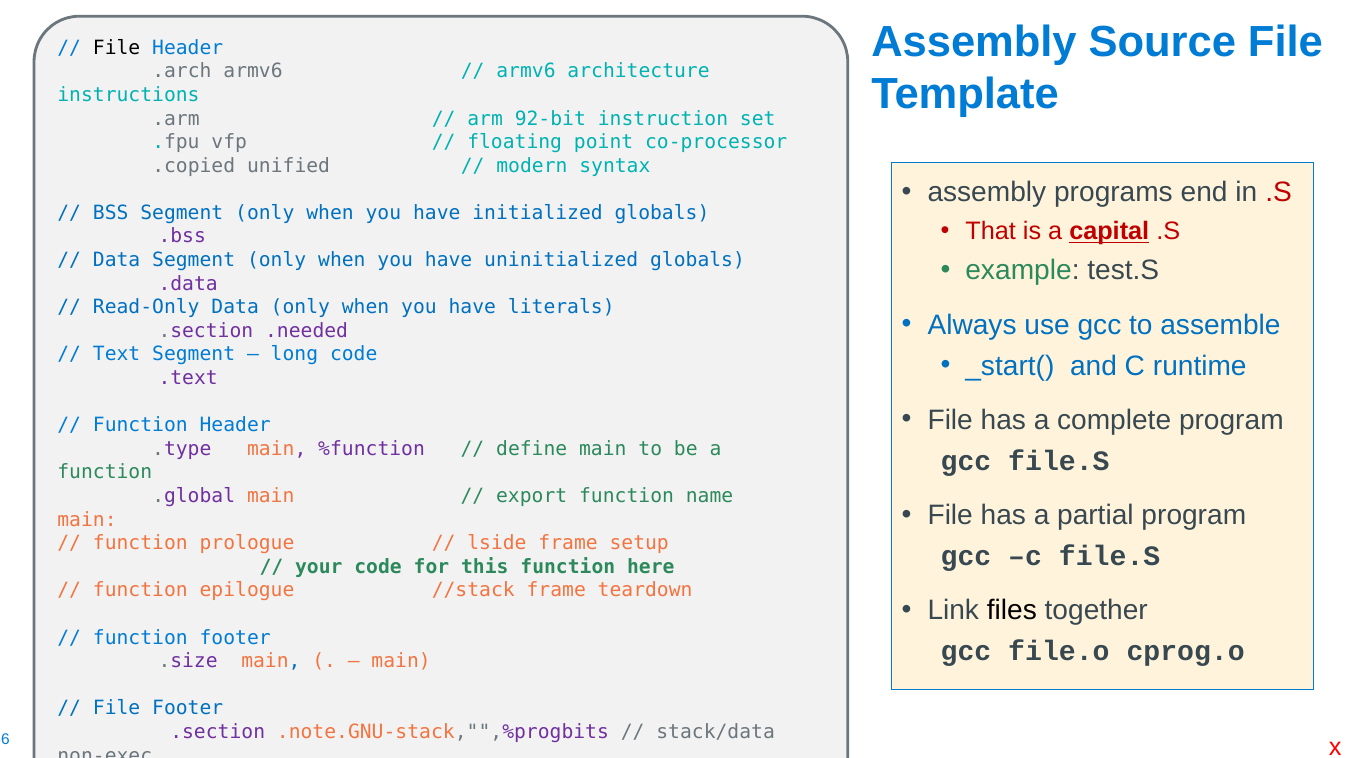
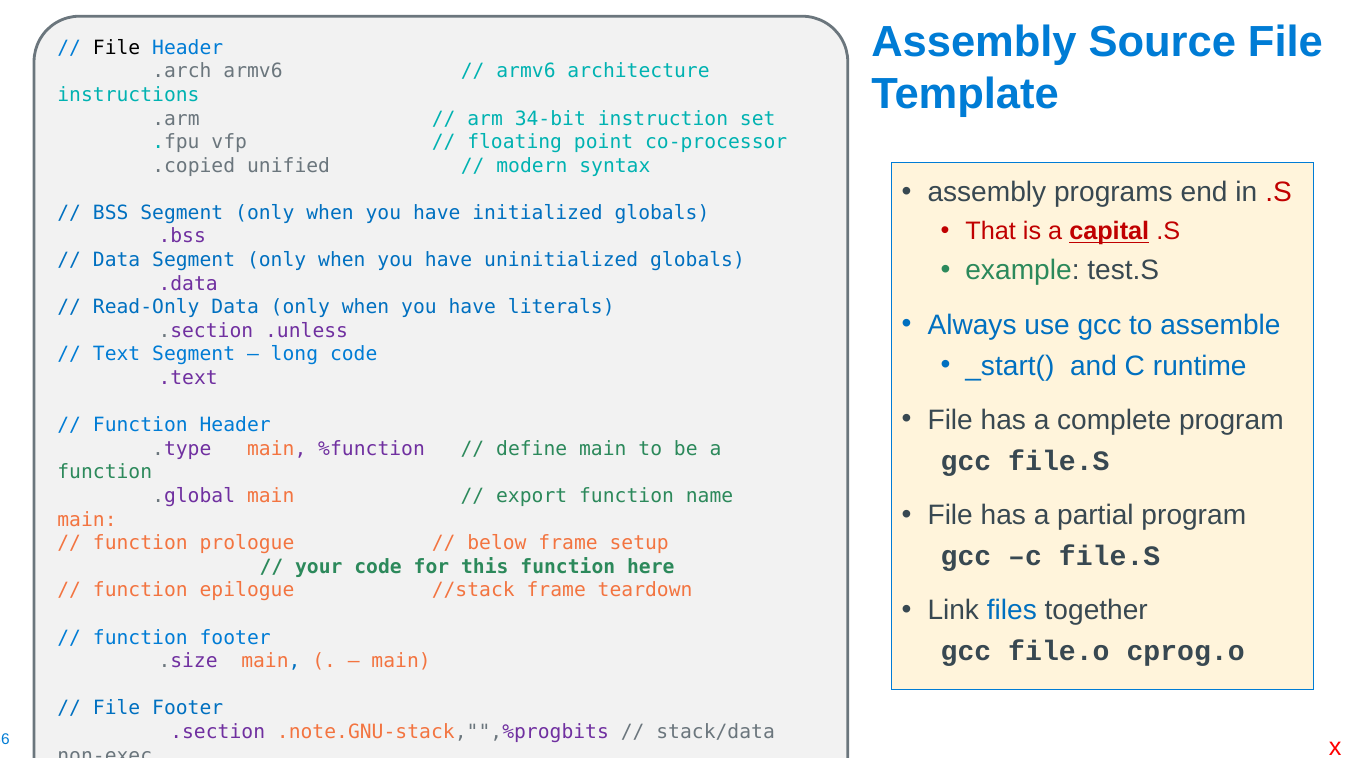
92-bit: 92-bit -> 34-bit (550, 119)
.needed: .needed -> .unless (307, 331)
lside: lside -> below (497, 543)
files colour: black -> blue (1012, 611)
